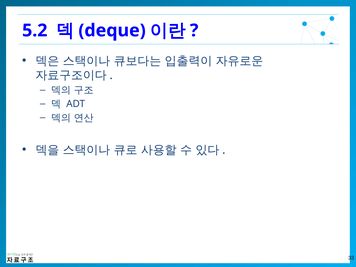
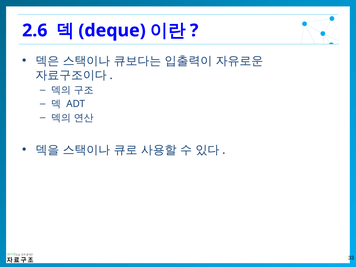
5.2: 5.2 -> 2.6 (35, 30)
